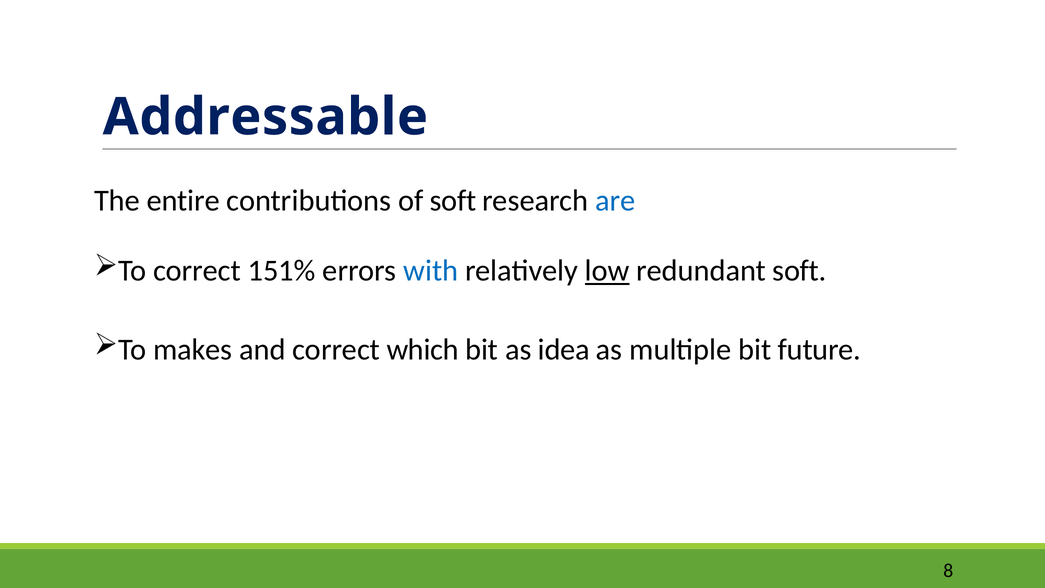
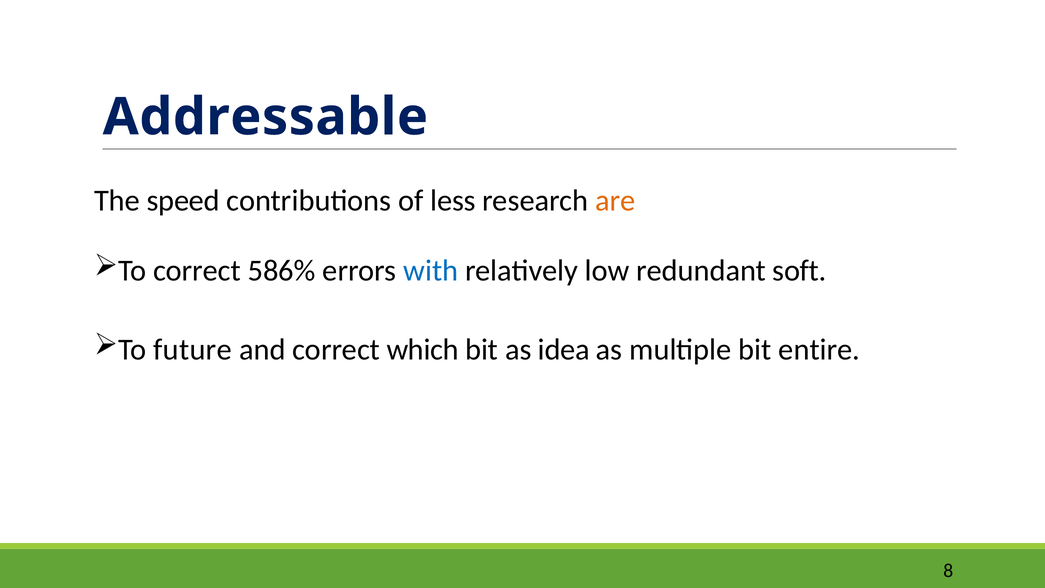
entire: entire -> speed (183, 201)
of soft: soft -> less (453, 201)
are colour: blue -> orange (615, 201)
151%: 151% -> 586% (282, 271)
low underline: present -> none (607, 271)
makes: makes -> future (193, 349)
future: future -> entire (819, 349)
